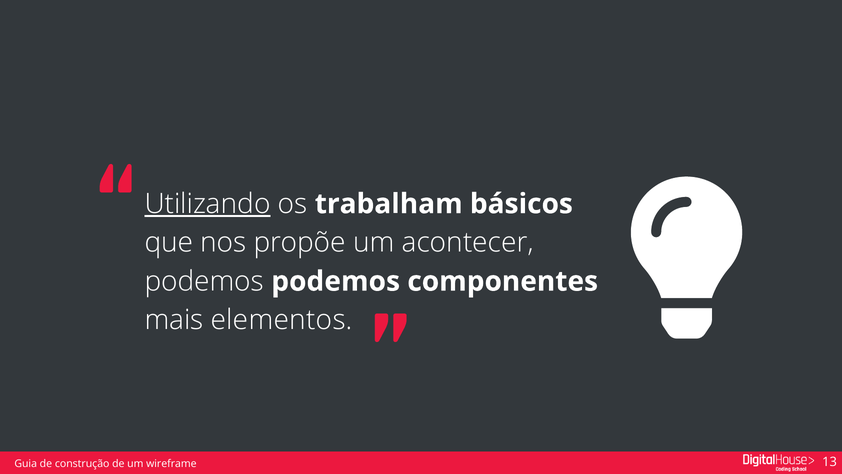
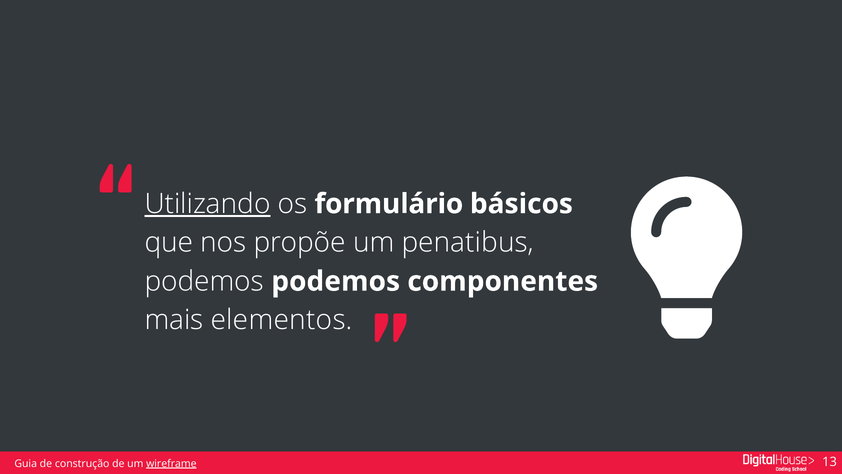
trabalham: trabalham -> formulário (389, 204)
acontecer: acontecer -> penatibus (468, 243)
wireframe underline: none -> present (171, 463)
